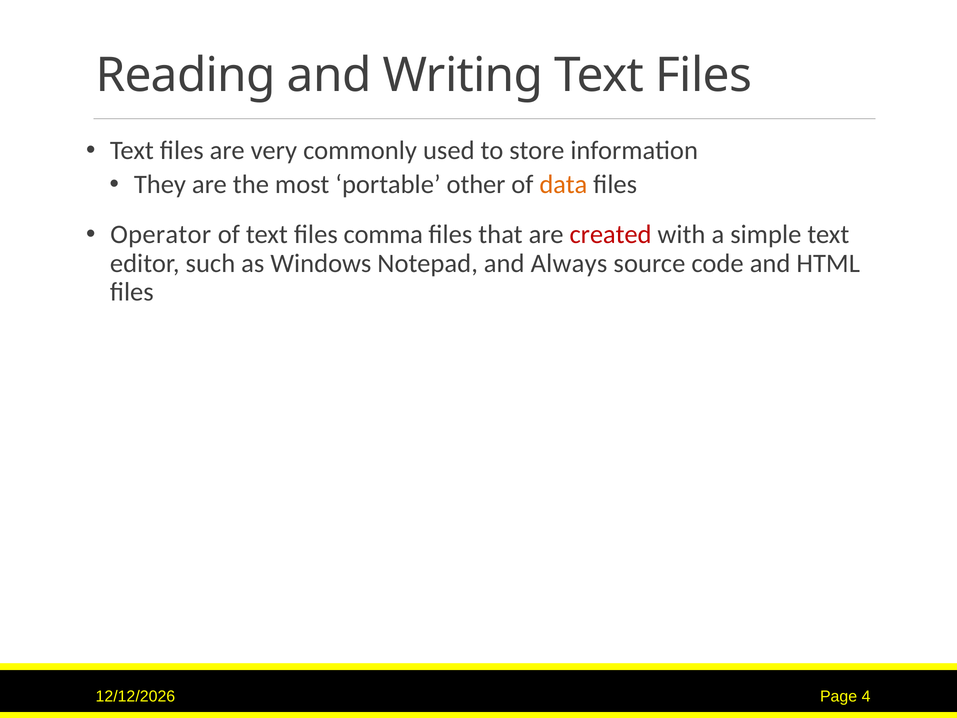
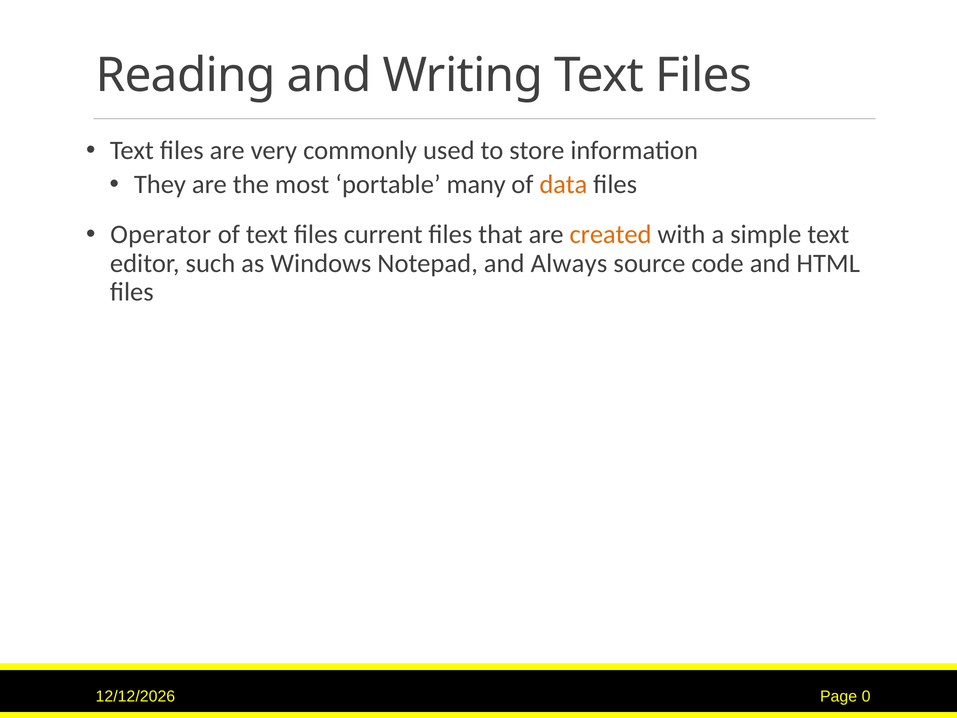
other: other -> many (476, 184)
comma: comma -> current (383, 234)
created colour: red -> orange (611, 234)
4: 4 -> 0 (866, 696)
